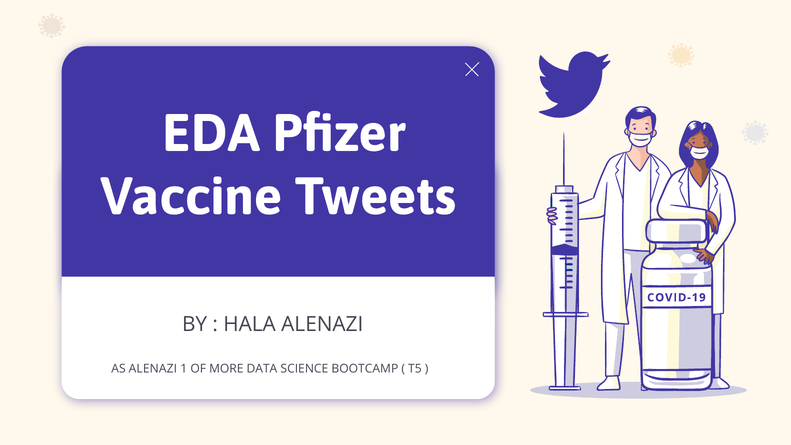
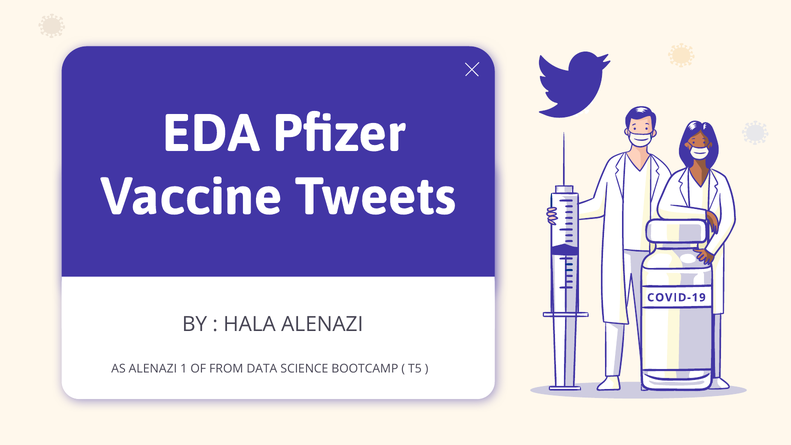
MORE: MORE -> FROM (226, 369)
